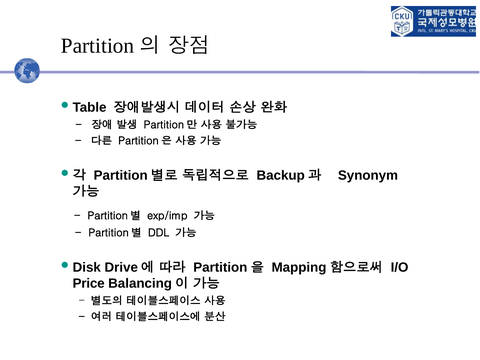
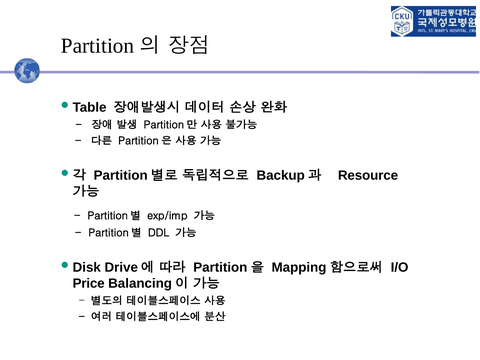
Synonym: Synonym -> Resource (368, 175)
